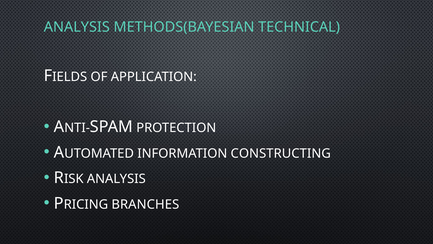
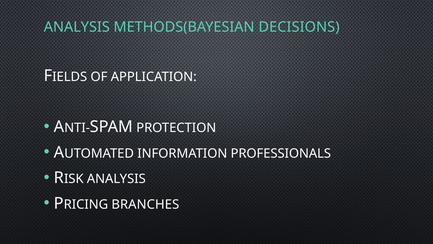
TECHNICAL: TECHNICAL -> DECISIONS (299, 27)
CONSTRUCTING: CONSTRUCTING -> PROFESSIONALS (281, 153)
